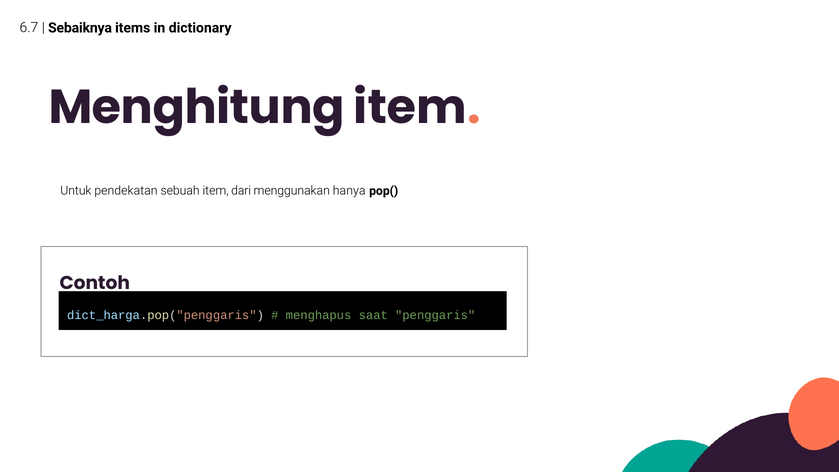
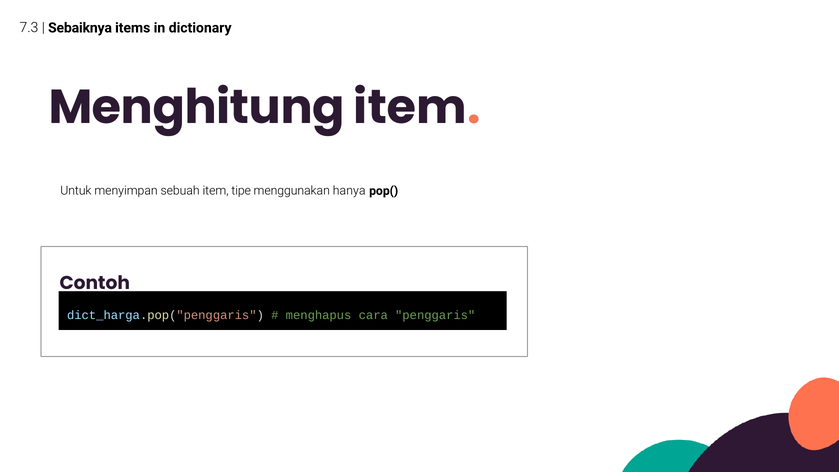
6.7: 6.7 -> 7.3 (29, 28)
pendekatan: pendekatan -> menyimpan (126, 191)
dari: dari -> tipe (241, 191)
saat: saat -> cara (373, 315)
